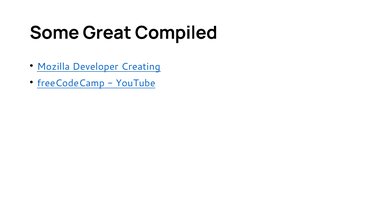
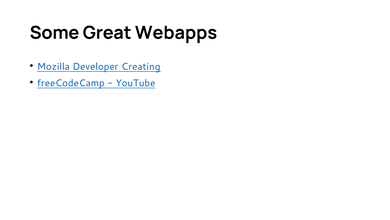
Compiled: Compiled -> Webapps (176, 33)
